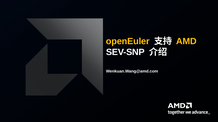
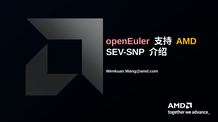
openEuler colour: yellow -> pink (128, 41)
